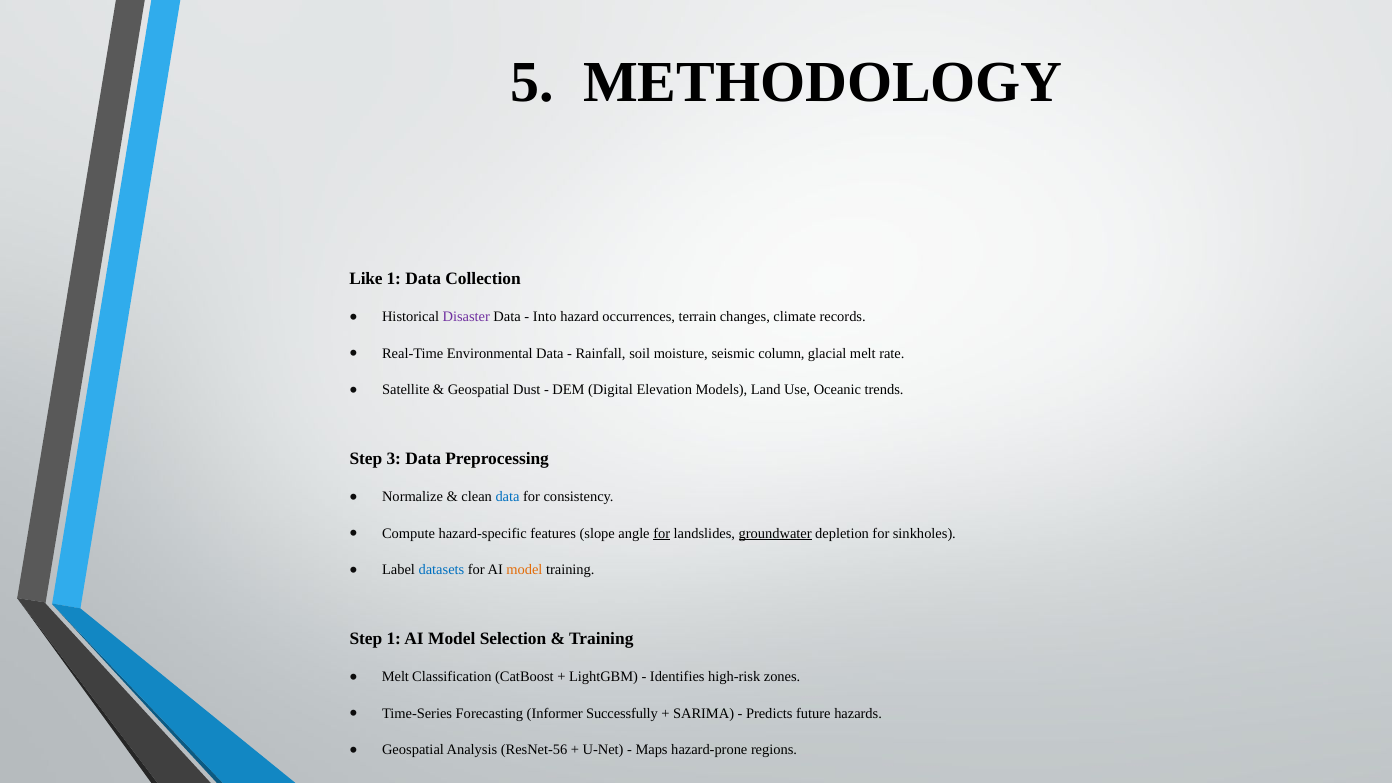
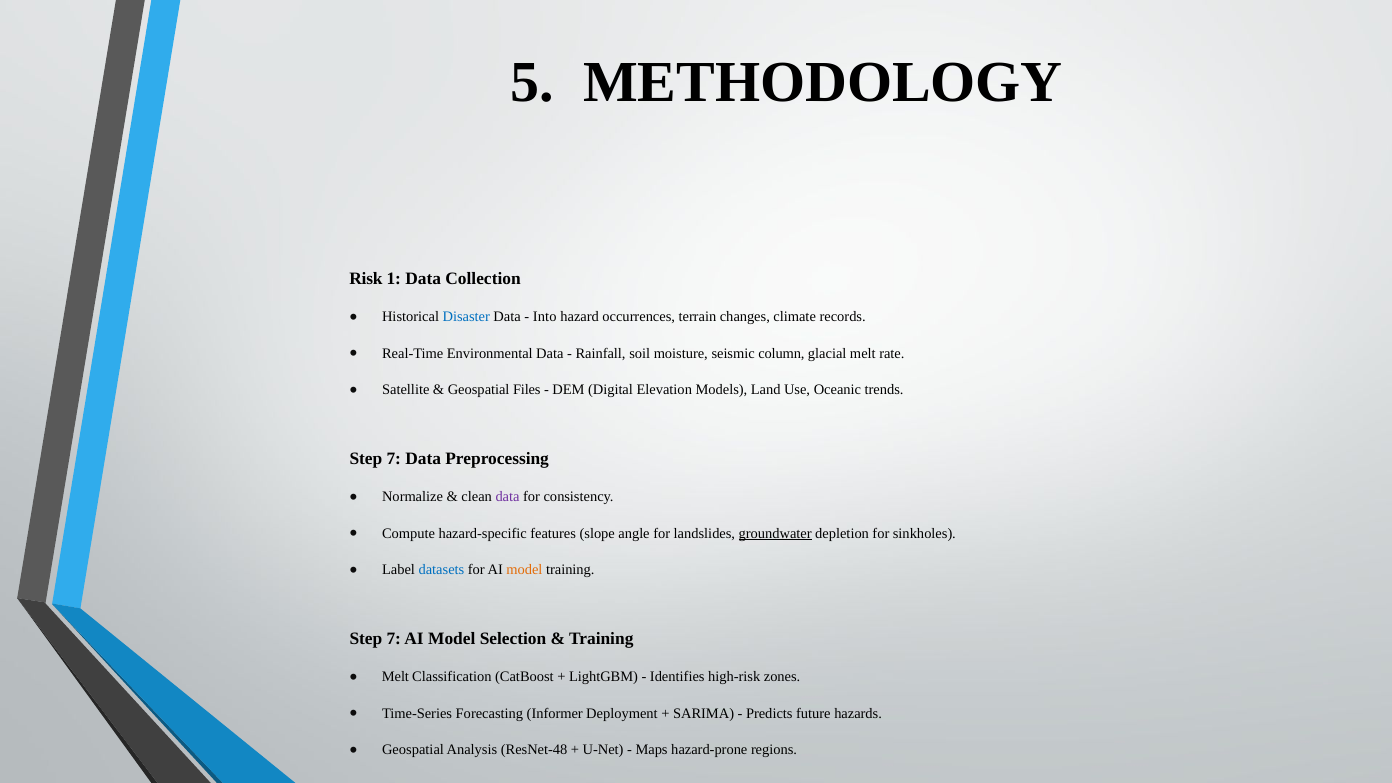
Like: Like -> Risk (366, 279)
Disaster colour: purple -> blue (466, 317)
Dust: Dust -> Files (527, 390)
3: 3 -> 7 (394, 459)
data colour: blue -> purple (508, 497)
for underline: present -> none (662, 533)
1: 1 -> 7 (394, 639)
Successfully: Successfully -> Deployment (622, 713)
ResNet-56: ResNet-56 -> ResNet-48 (534, 750)
